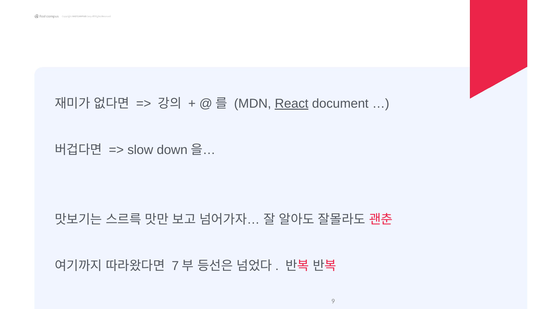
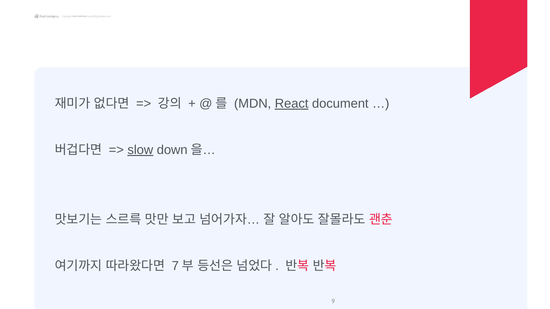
slow underline: none -> present (140, 150)
